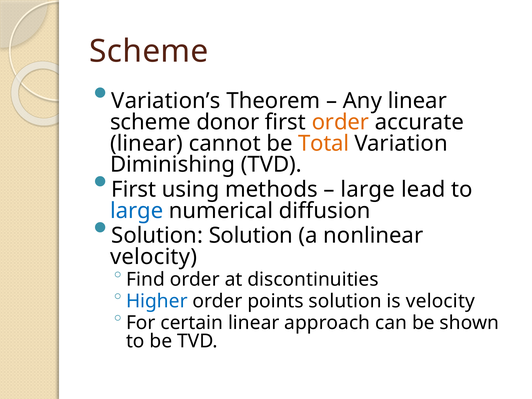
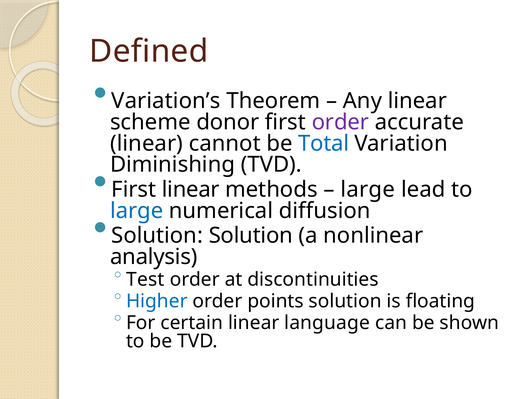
Scheme: Scheme -> Defined (149, 51)
order colour: orange -> purple (340, 122)
Total colour: orange -> blue (324, 143)
First using: using -> linear (191, 189)
velocity: velocity -> analysis (154, 257)
Find: Find -> Test (145, 280)
is velocity: velocity -> floating (440, 301)
approach: approach -> language (327, 323)
